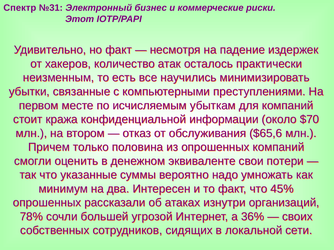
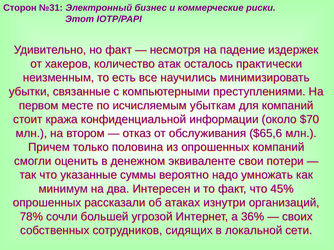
Спектр: Спектр -> Сторон (20, 8)
